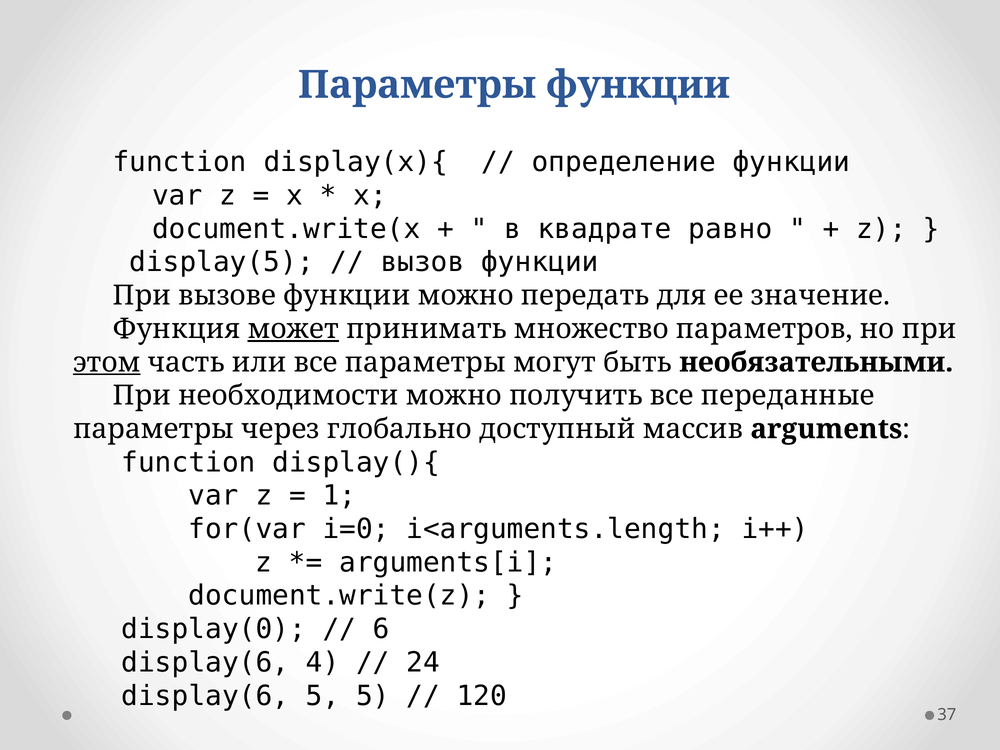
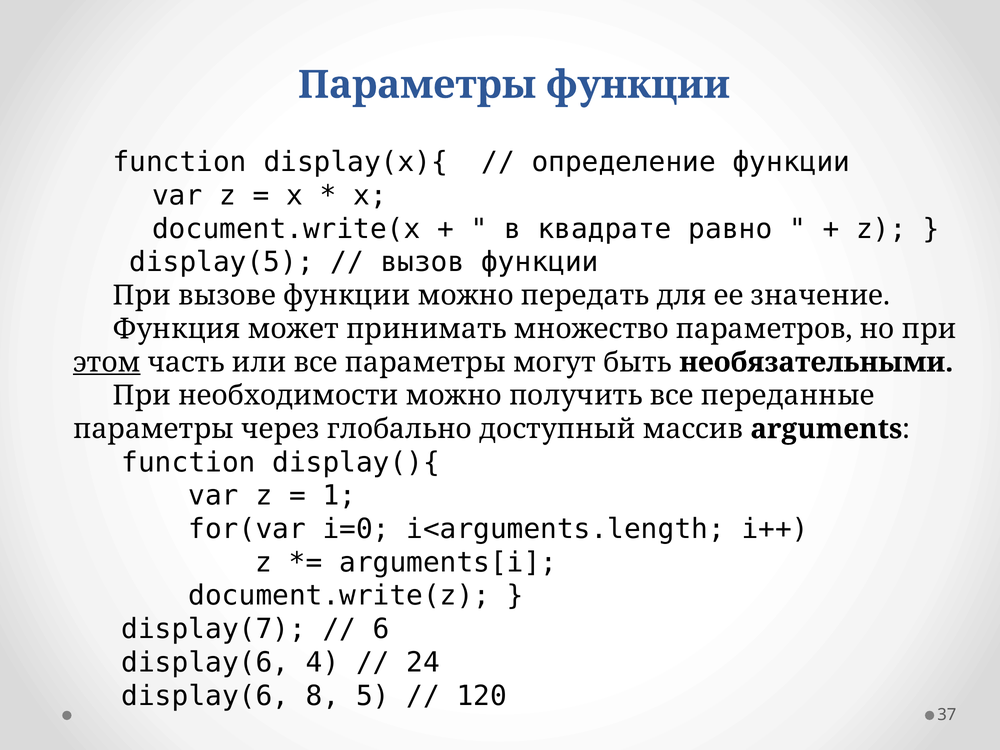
может underline: present -> none (293, 329)
display(0: display(0 -> display(7 (214, 629)
display(6 5: 5 -> 8 (322, 696)
